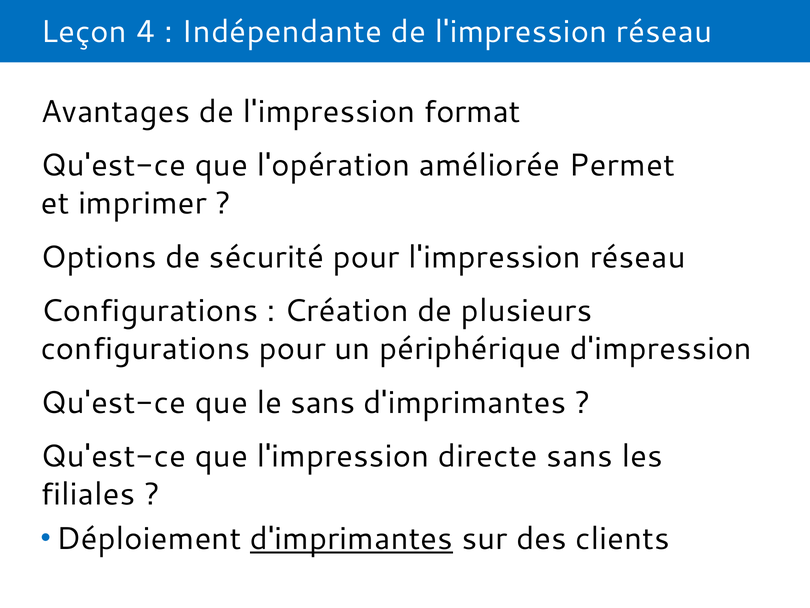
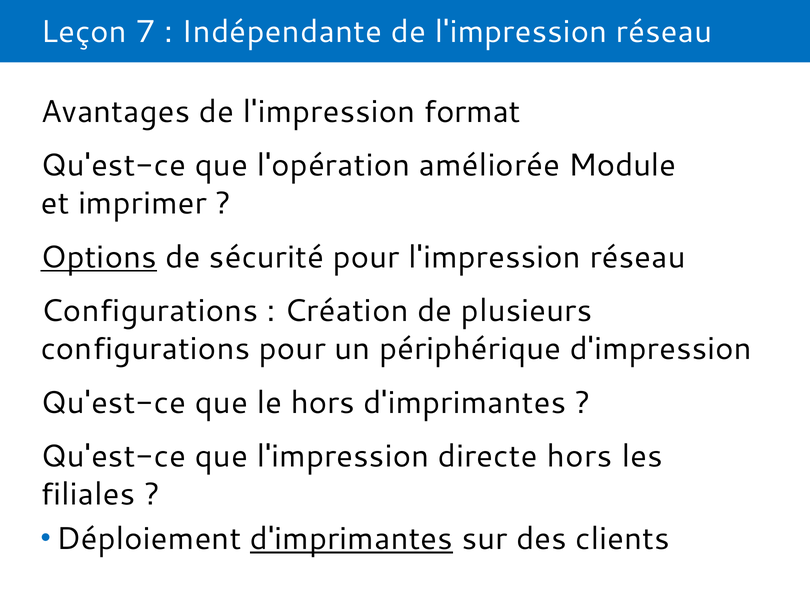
4: 4 -> 7 (146, 32)
Permet: Permet -> Module (622, 165)
Options underline: none -> present (99, 257)
le sans: sans -> hors (323, 402)
directe sans: sans -> hors (579, 456)
